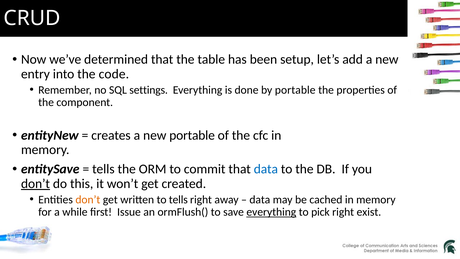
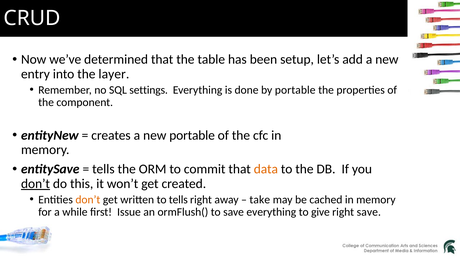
code: code -> layer (114, 74)
data colour: blue -> orange (266, 169)
data: data -> take (260, 199)
everything underline: present -> none (271, 212)
pick: pick -> give (320, 212)
right exist: exist -> save (369, 212)
